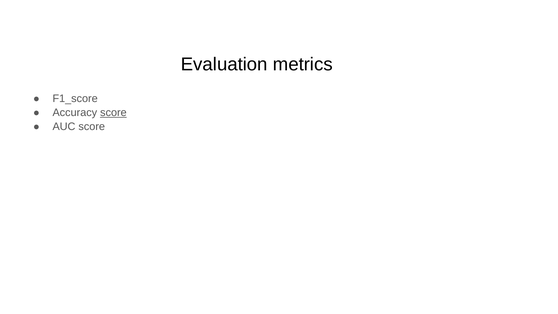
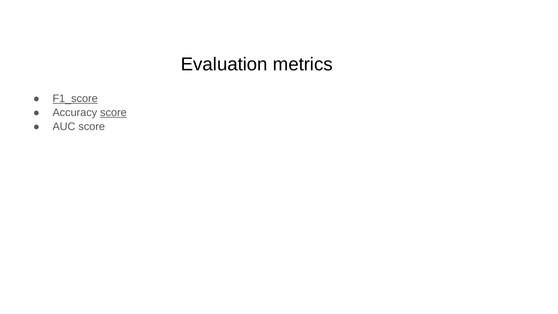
F1_score underline: none -> present (75, 98)
